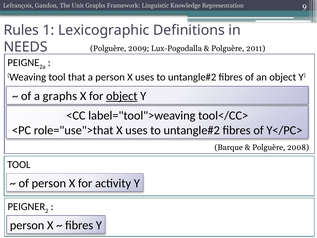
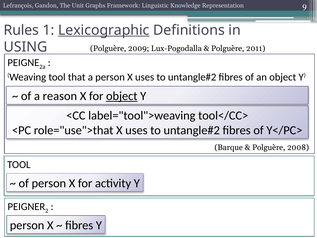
Lexicographic underline: none -> present (104, 30)
NEEDS: NEEDS -> USING (26, 47)
a graphs: graphs -> reason (60, 96)
